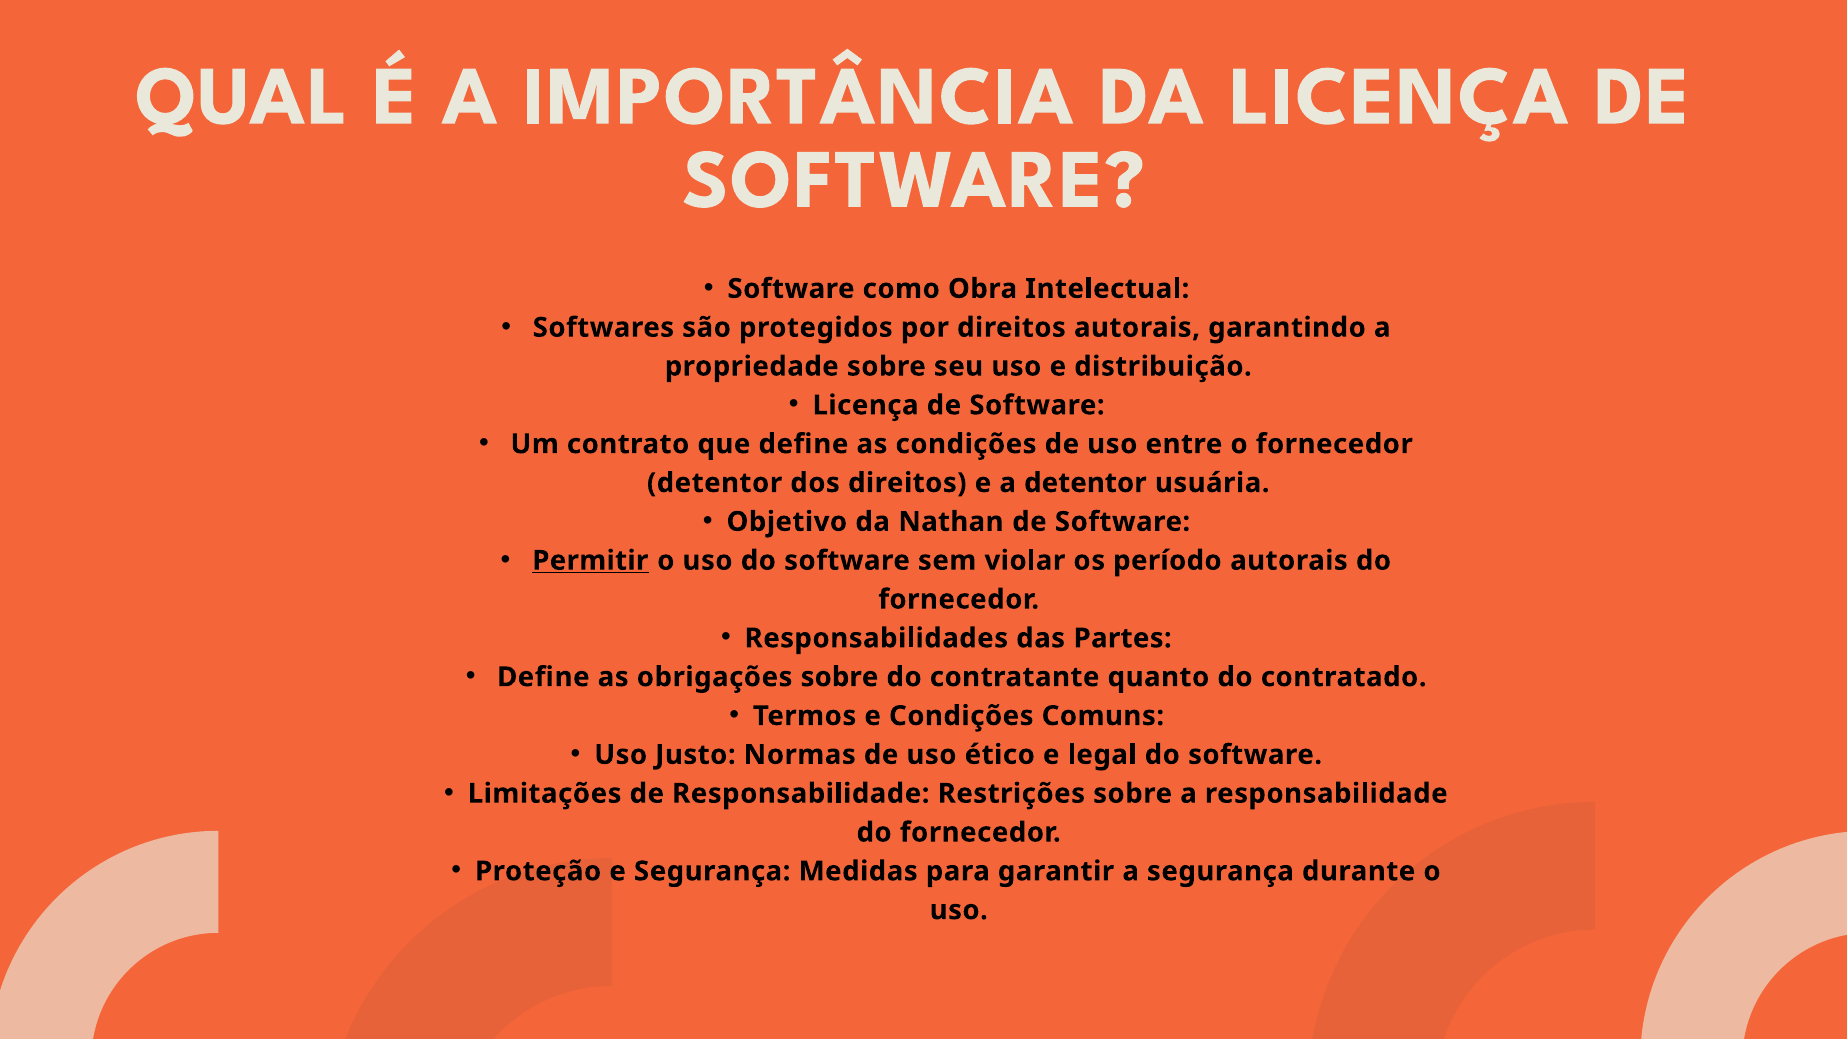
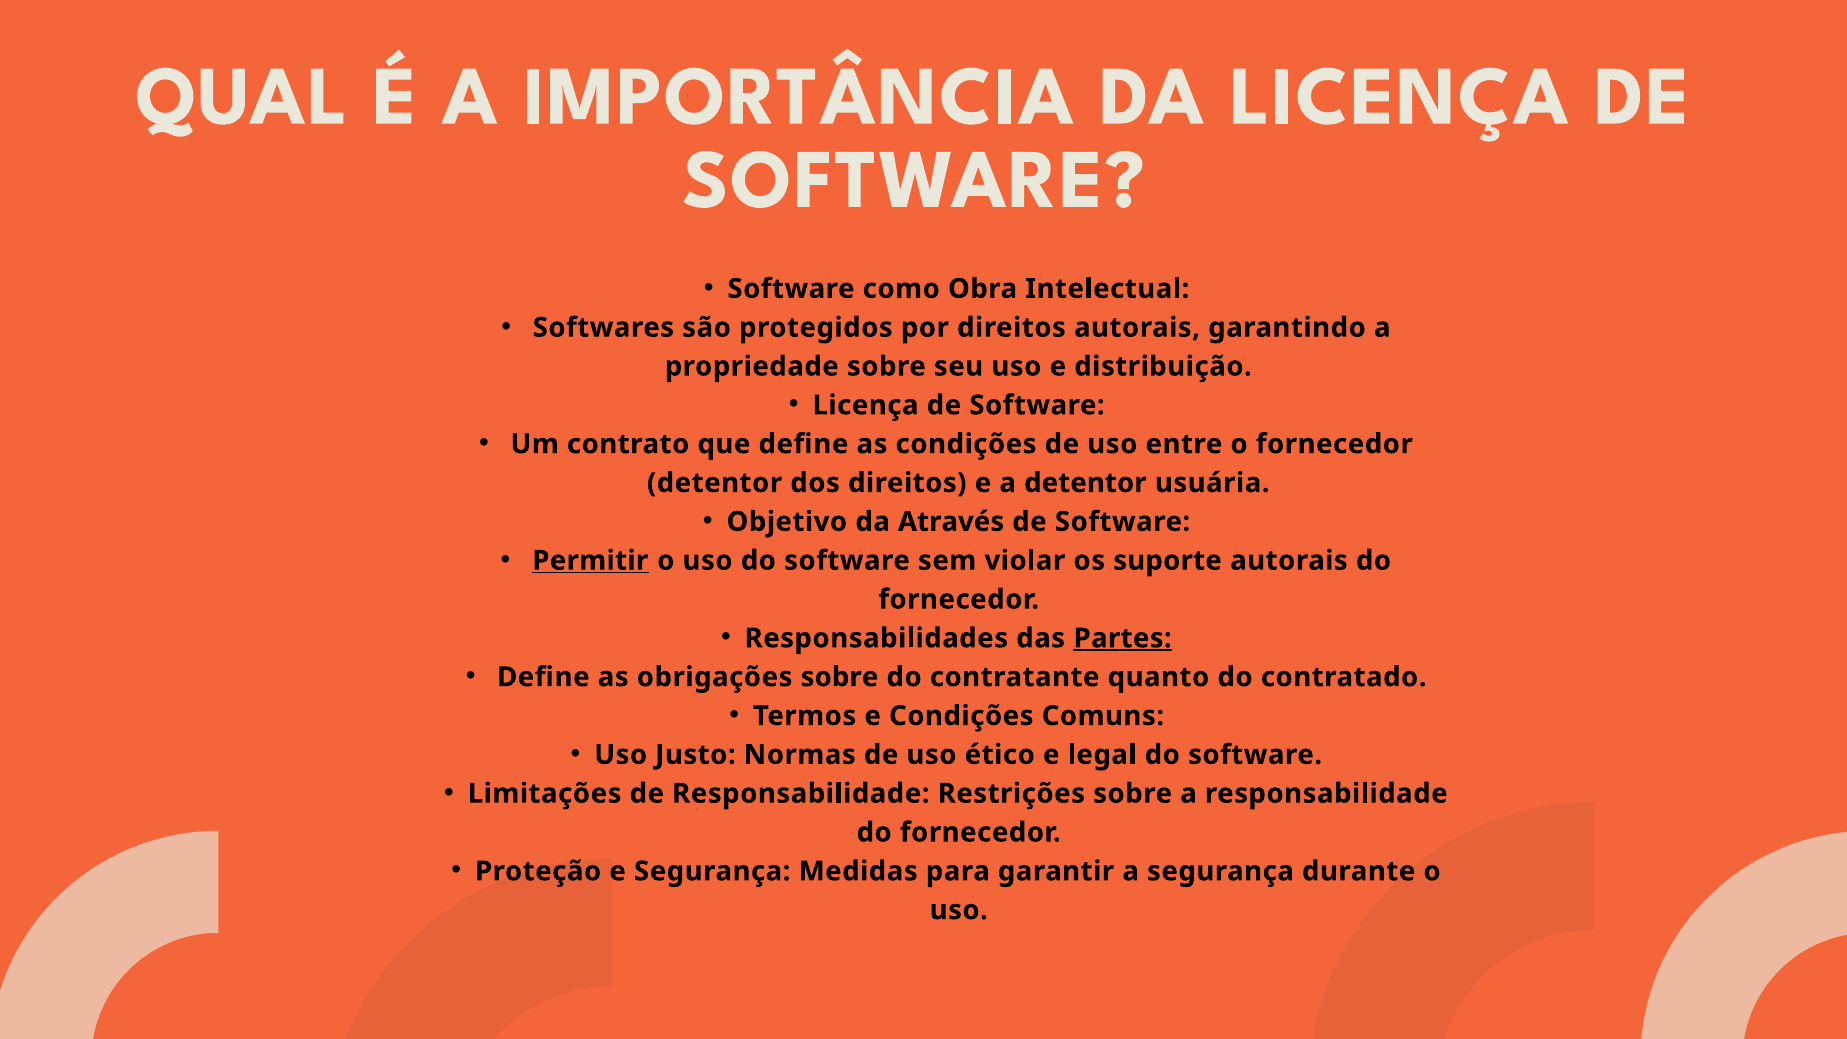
Nathan: Nathan -> Através (951, 522)
período: período -> suporte (1167, 561)
Partes underline: none -> present (1123, 638)
